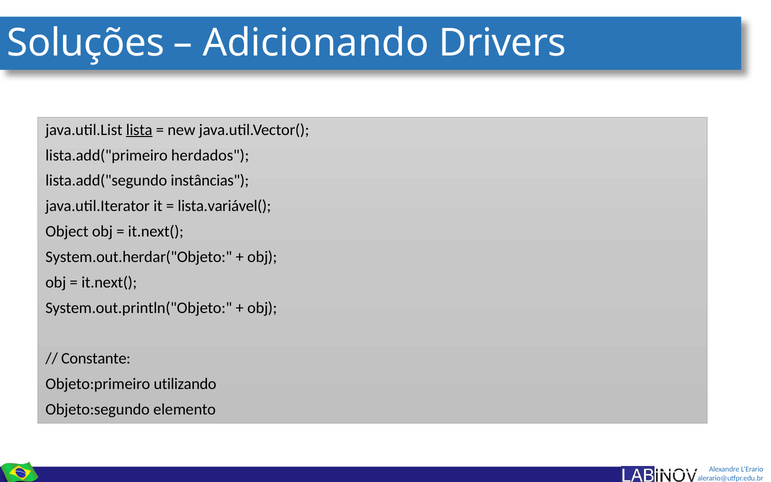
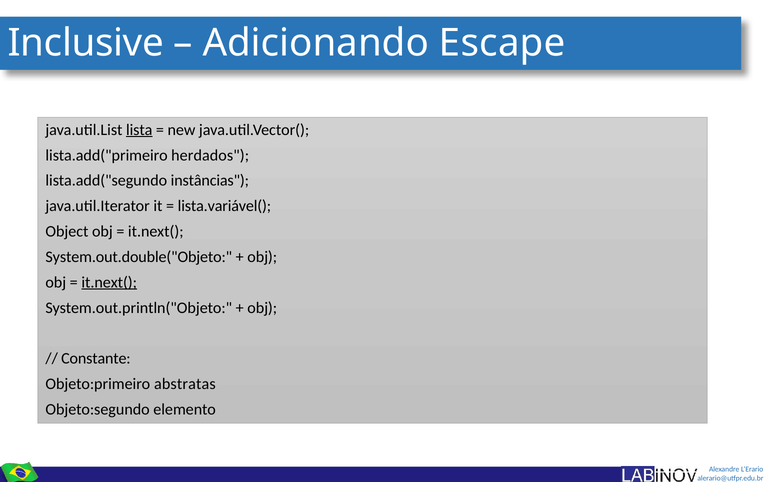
Soluções: Soluções -> Inclusive (86, 43)
Drivers: Drivers -> Escape (502, 43)
System.out.herdar("Objeto: System.out.herdar("Objeto -> System.out.double("Objeto (139, 257)
it.next( underline: none -> present (109, 282)
utilizando: utilizando -> abstratas (185, 384)
